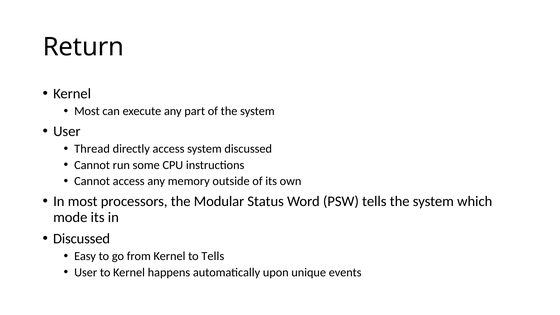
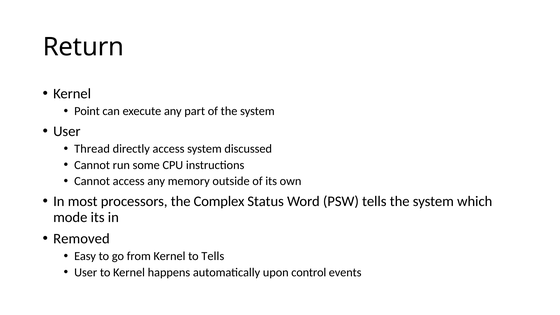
Most: Most -> Point (87, 111)
Modular: Modular -> Complex (219, 201)
Discussed: Discussed -> Removed (81, 239)
unique: unique -> control (309, 272)
